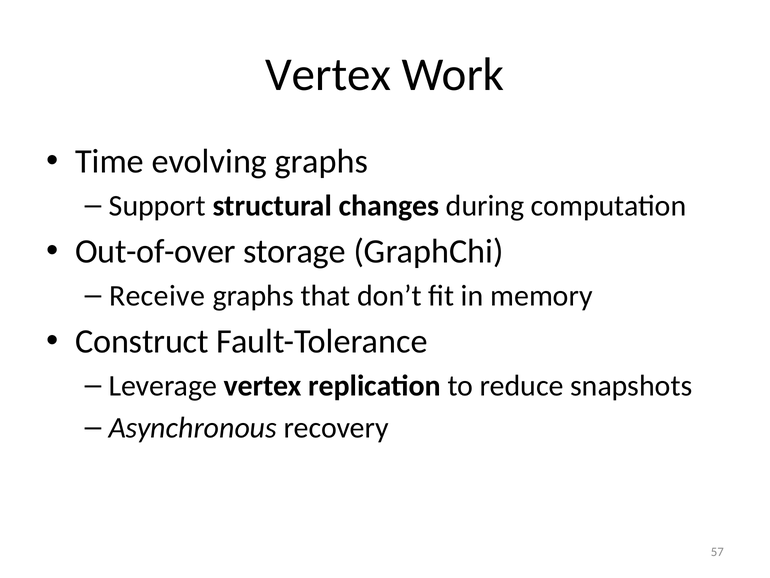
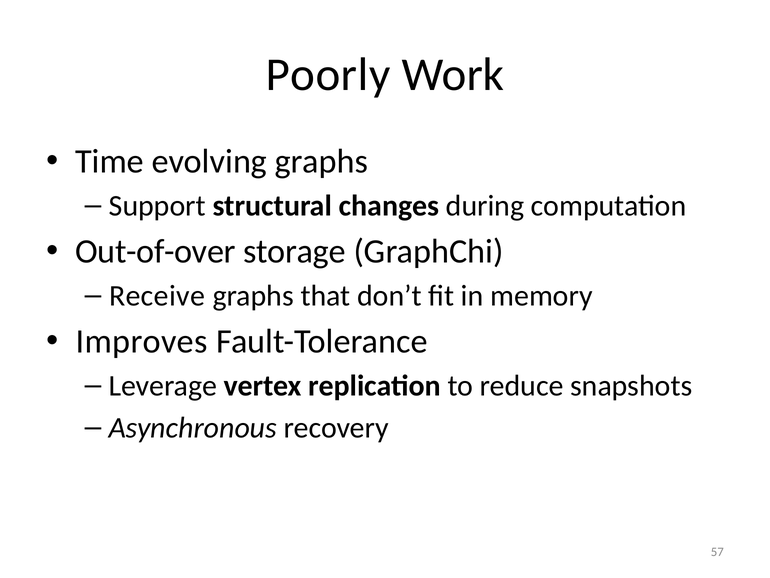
Vertex: Vertex -> Poorly (328, 75)
Construct: Construct -> Improves (142, 341)
